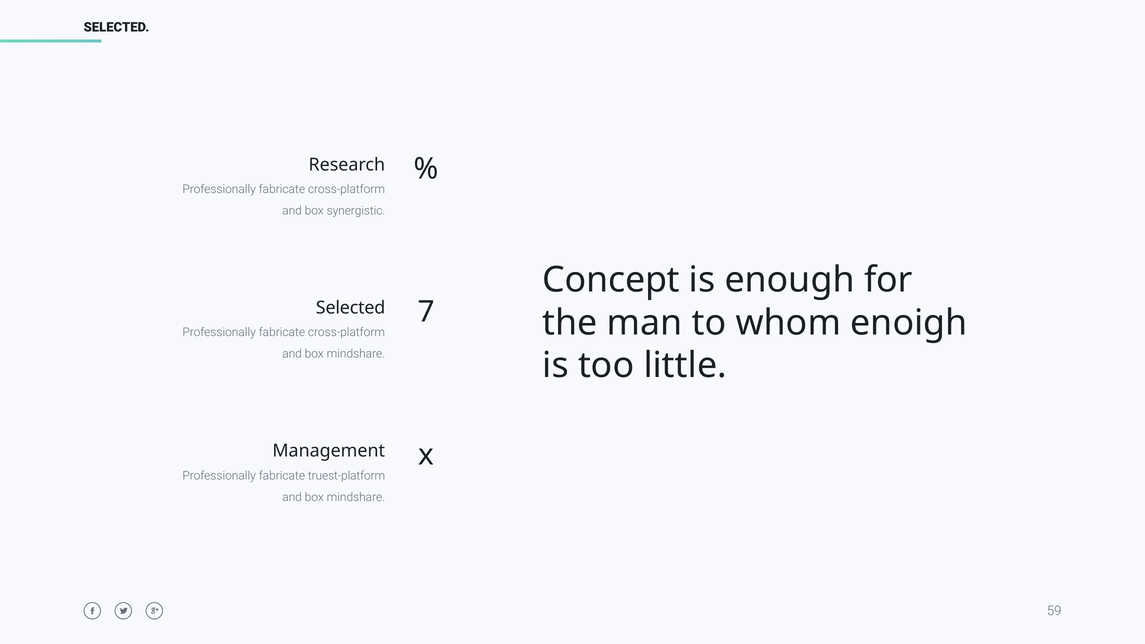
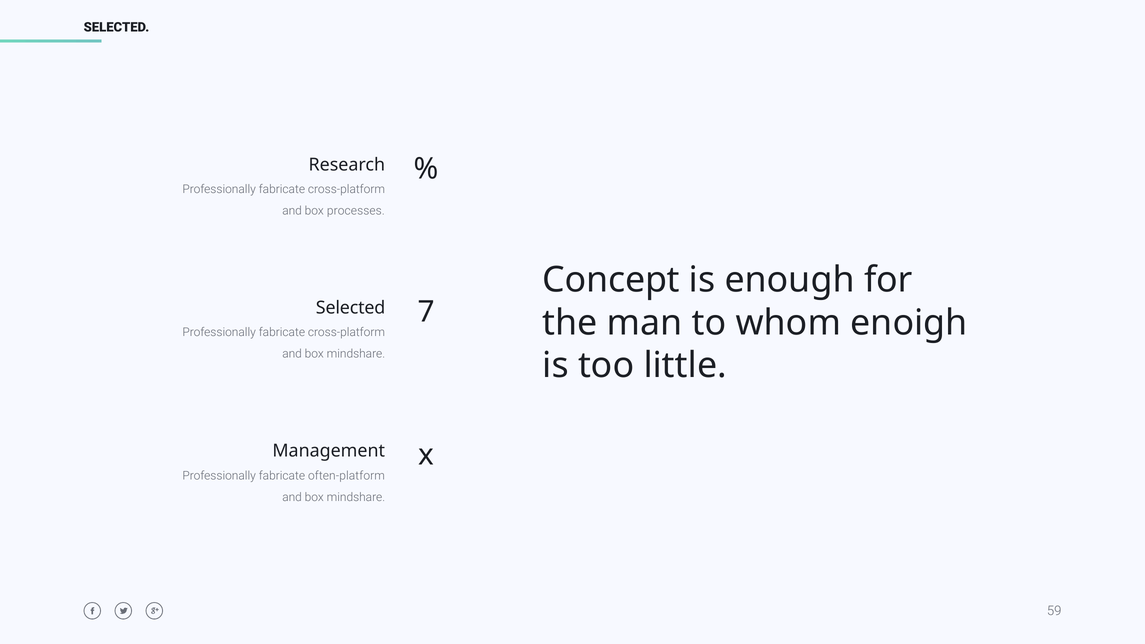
synergistic: synergistic -> processes (356, 211)
truest-platform: truest-platform -> often-platform (346, 476)
